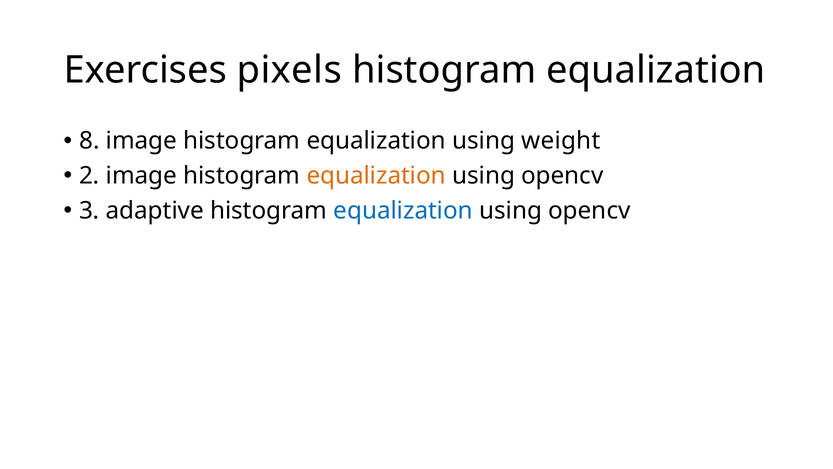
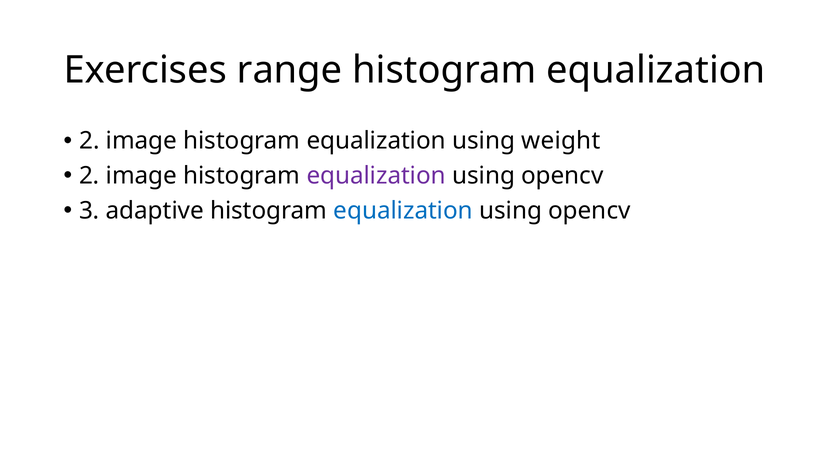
pixels: pixels -> range (290, 70)
8: 8 -> 2 (89, 141)
equalization colour: orange -> purple (376, 176)
